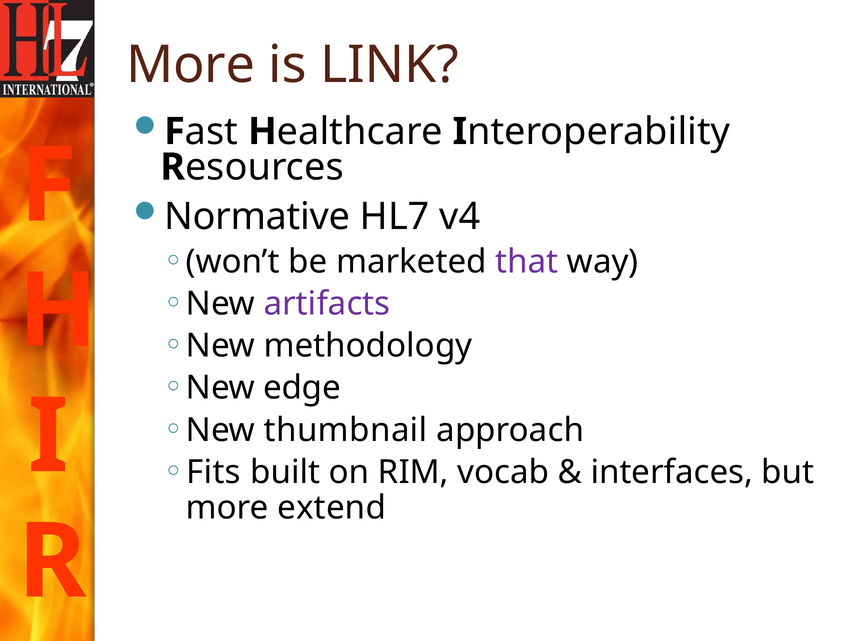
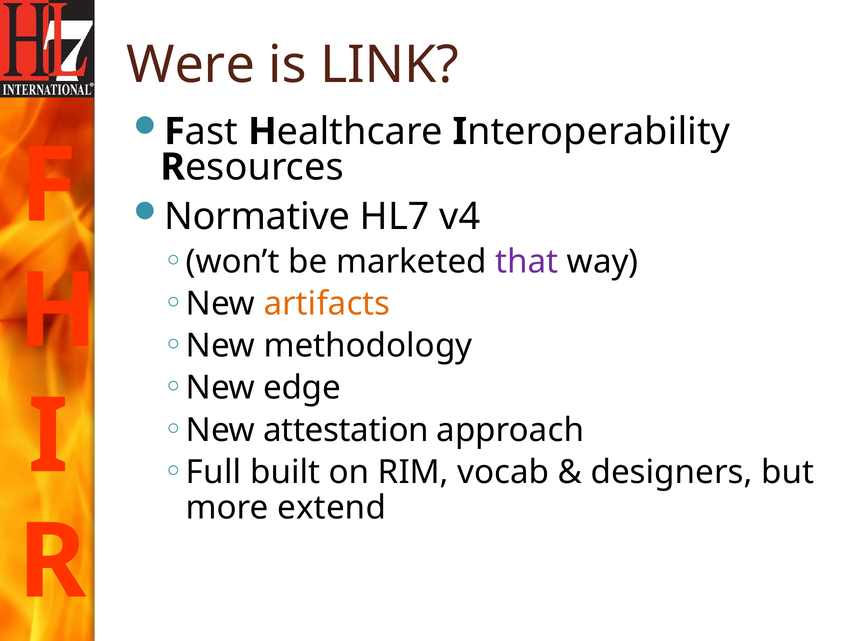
More: More -> Were (191, 65)
artifacts colour: purple -> orange (327, 304)
thumbnail: thumbnail -> attestation (346, 430)
Fits: Fits -> Full (214, 472)
interfaces: interfaces -> designers (672, 472)
